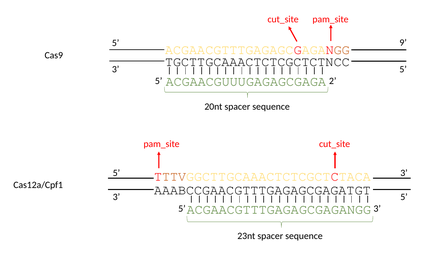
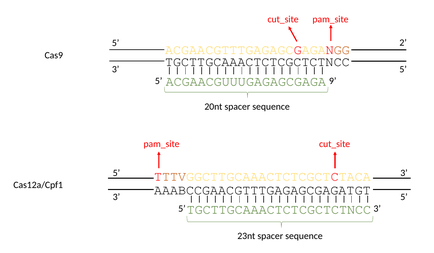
9: 9 -> 2 (403, 43)
2: 2 -> 9 (333, 81)
ACGAACGTTTGAGAGCGAGANGG: ACGAACGTTTGAGAGCGAGANGG -> TGCTTGCAAACTCTCGCTCTNCC (279, 209)
